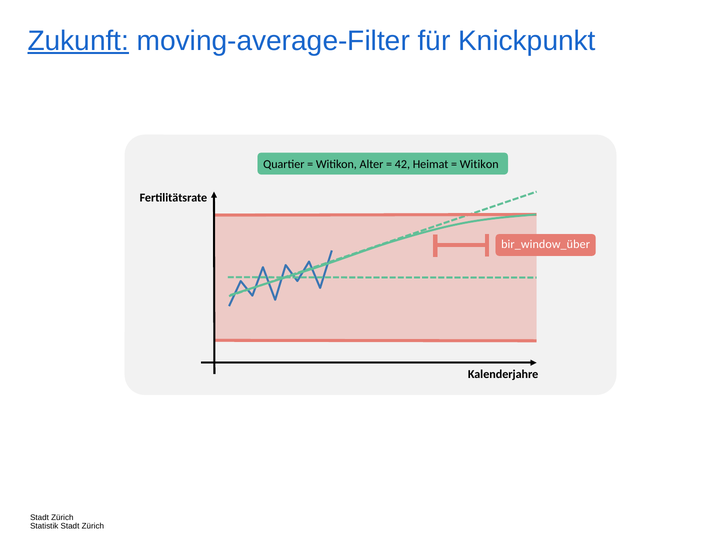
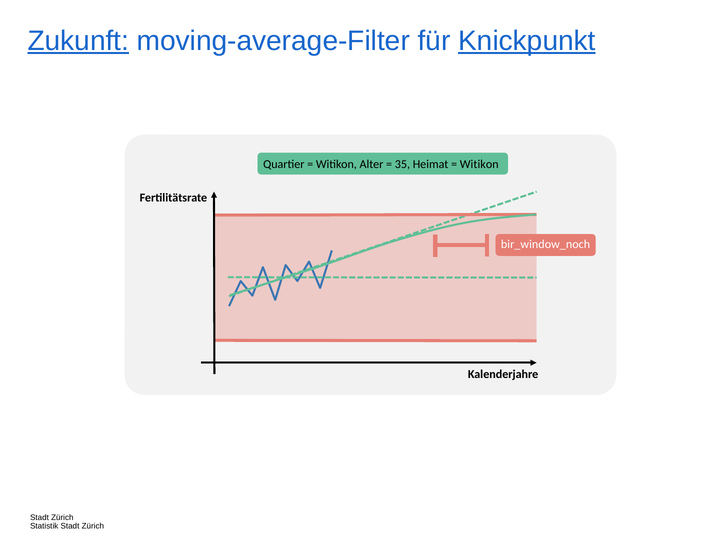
Knickpunkt underline: none -> present (527, 41)
42: 42 -> 35 (402, 164)
bir_window_über: bir_window_über -> bir_window_noch (546, 245)
